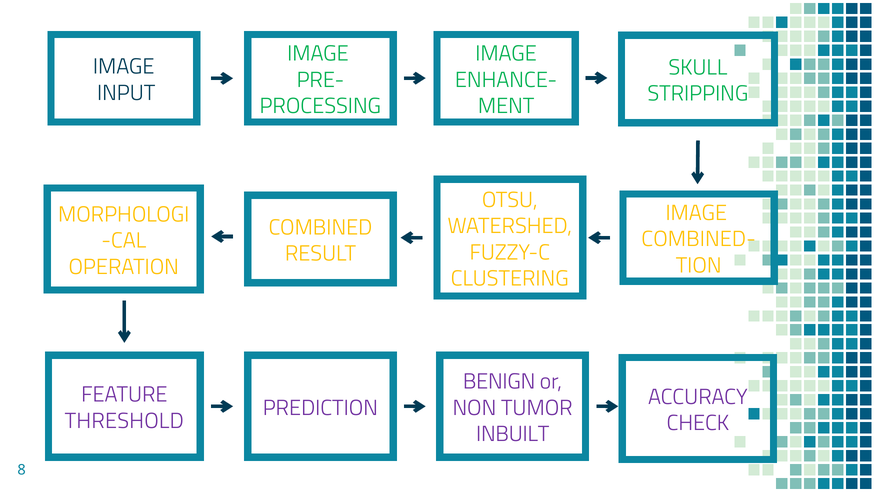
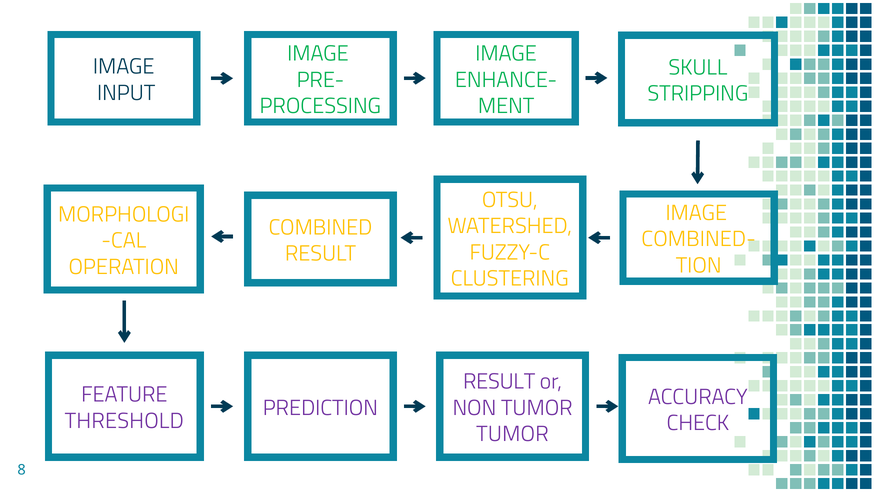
BENIGN: BENIGN -> RESULT (499, 381)
INBUILT: INBUILT -> TUMOR (512, 434)
